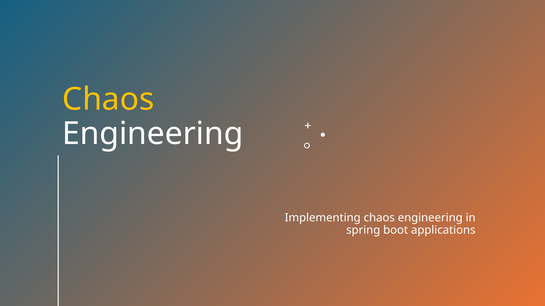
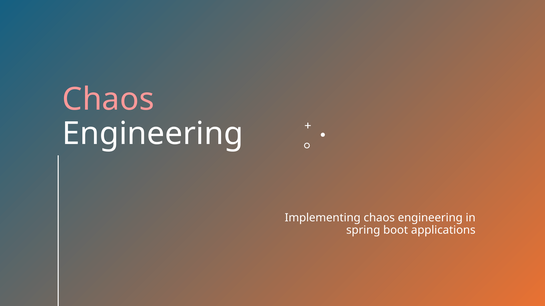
Chaos colour: yellow -> pink (108, 99)
